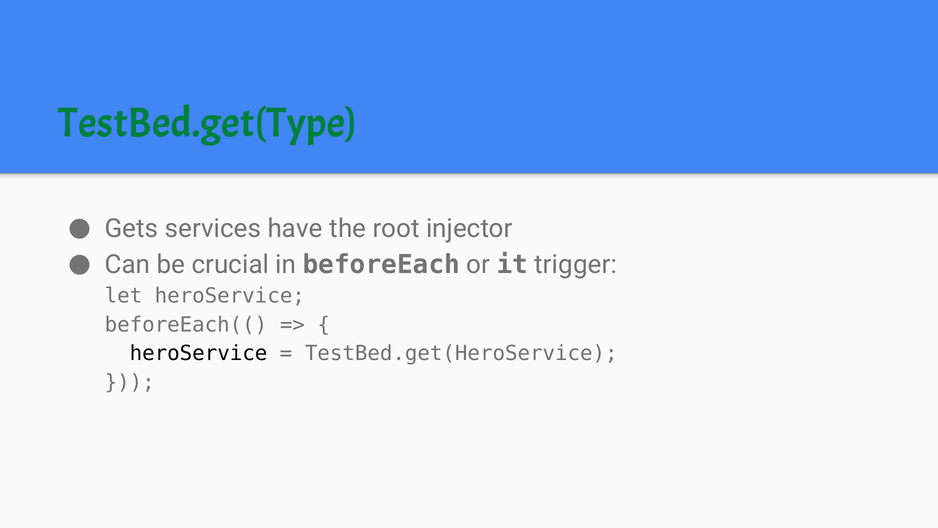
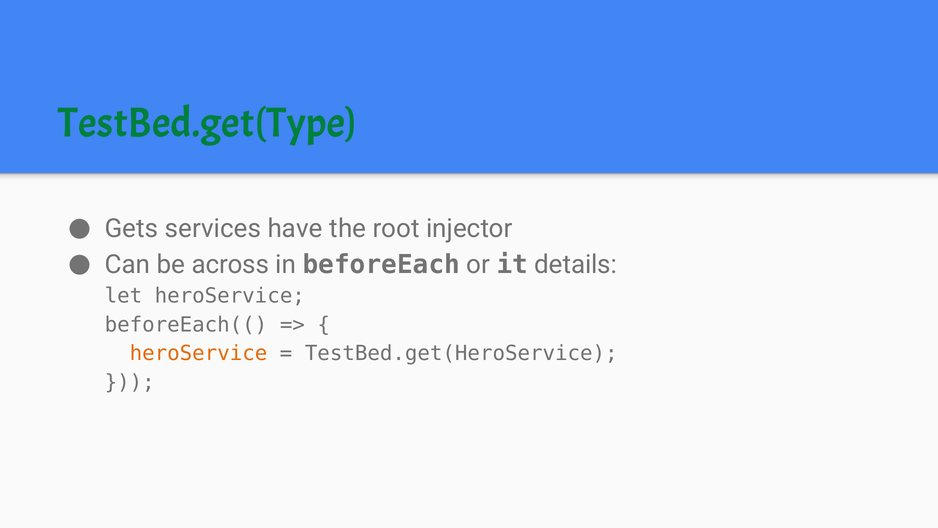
crucial: crucial -> across (230, 264)
trigger: trigger -> details (576, 264)
heroService colour: black -> orange (199, 353)
